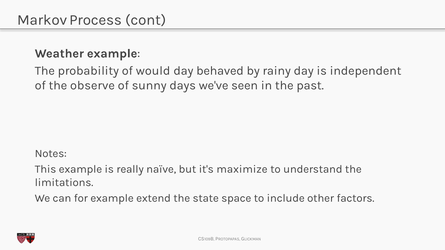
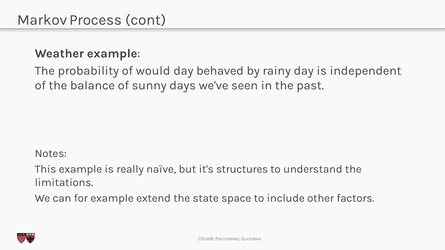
observe: observe -> balance (93, 86)
maximize: maximize -> structures (242, 169)
